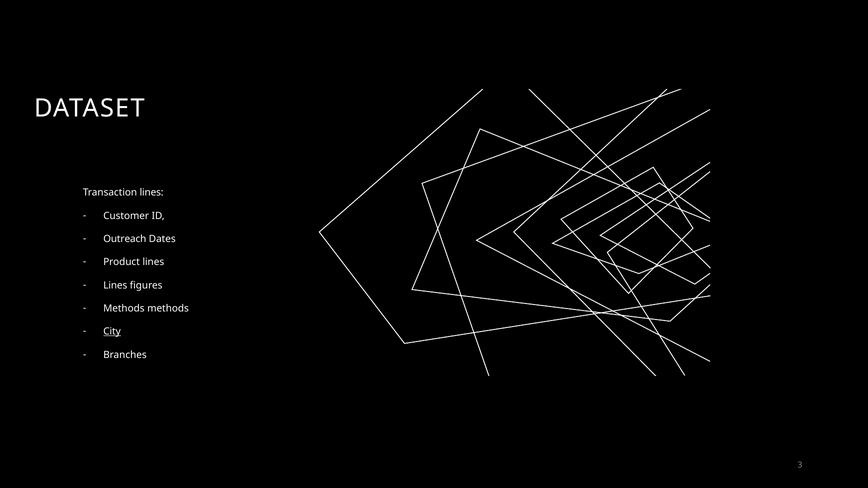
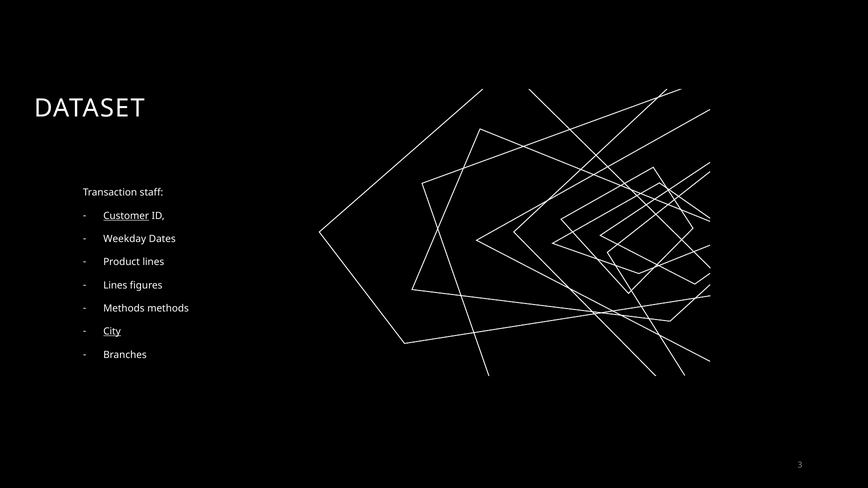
Transaction lines: lines -> staff (152, 193)
Customer underline: none -> present (126, 216)
Outreach: Outreach -> Weekday (125, 239)
